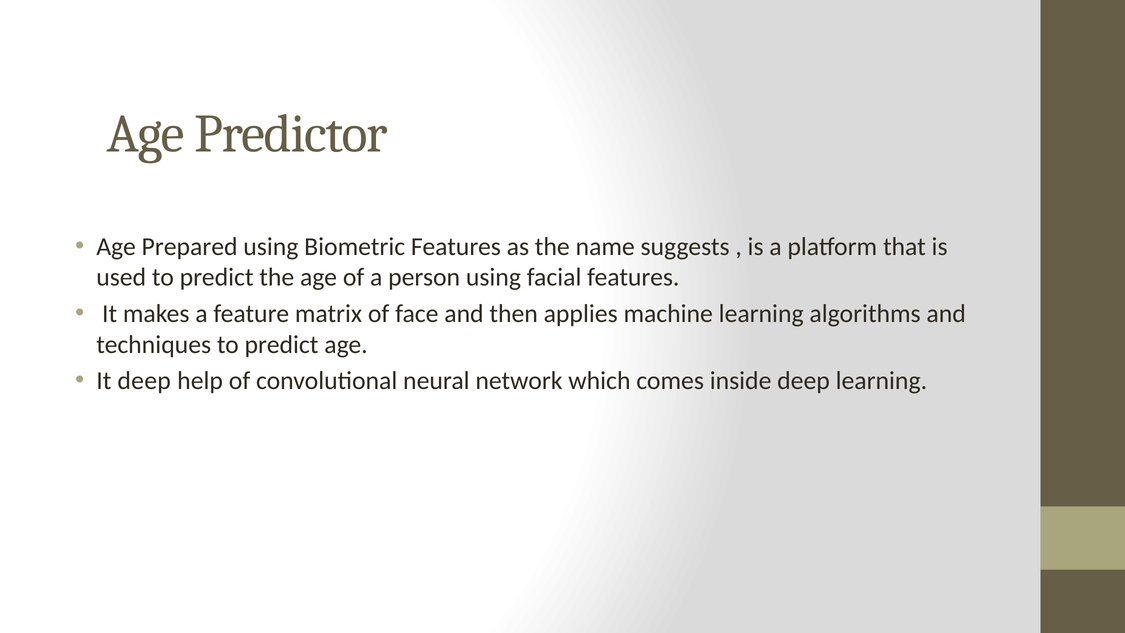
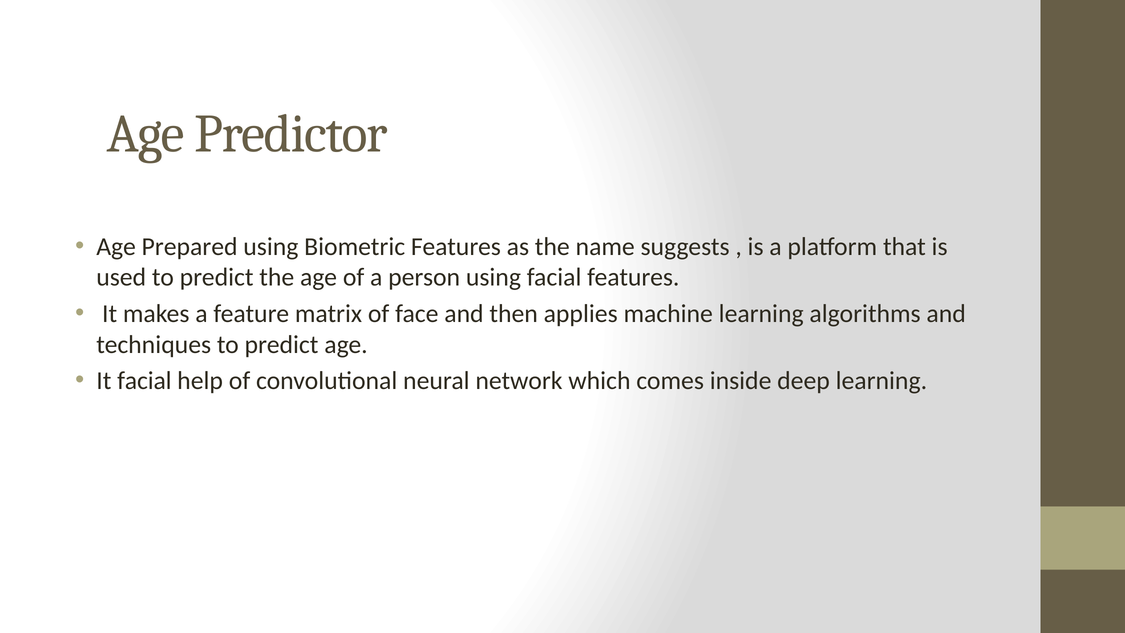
It deep: deep -> facial (144, 380)
